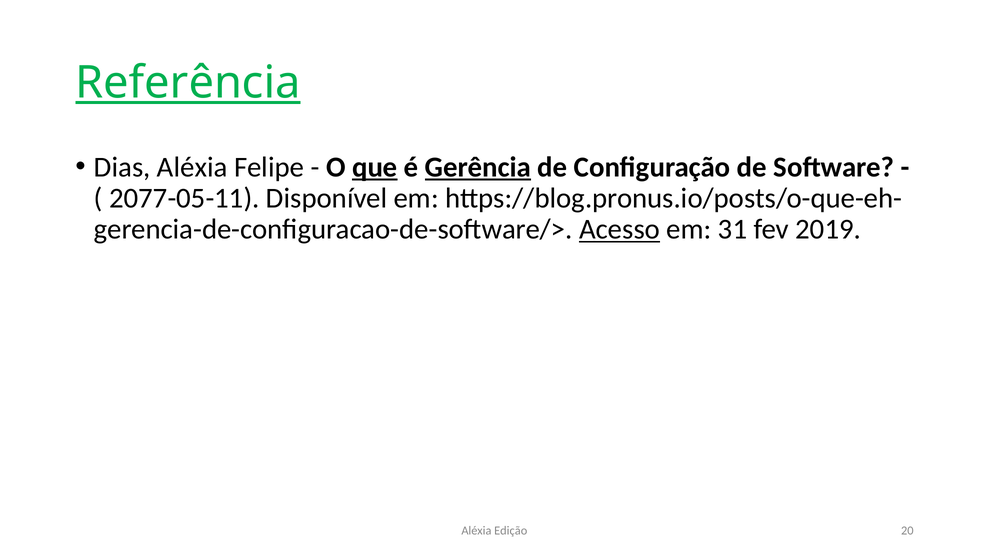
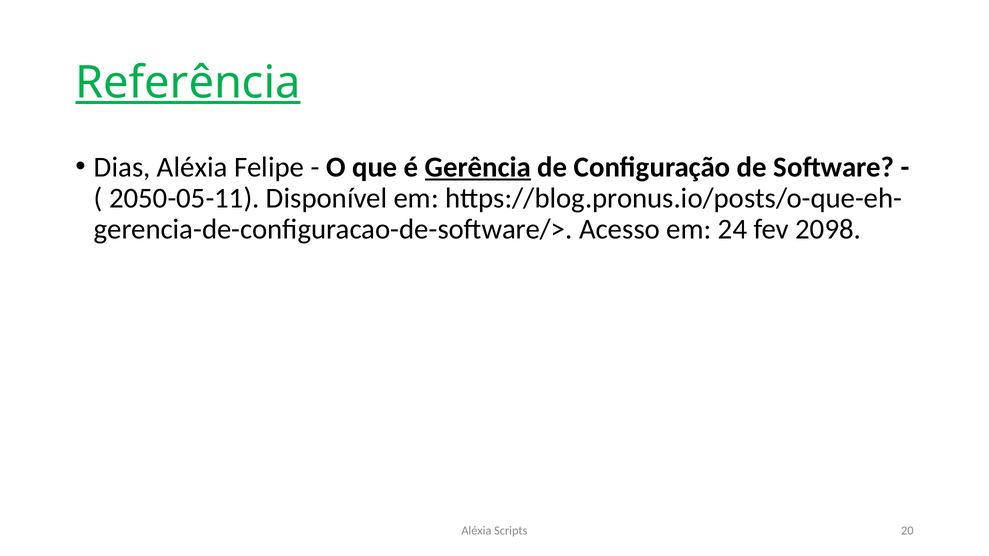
que underline: present -> none (375, 167)
2077-05-11: 2077-05-11 -> 2050-05-11 (184, 198)
Acesso underline: present -> none (620, 230)
31: 31 -> 24 (733, 230)
2019: 2019 -> 2098 (828, 230)
Edição: Edição -> Scripts (511, 531)
